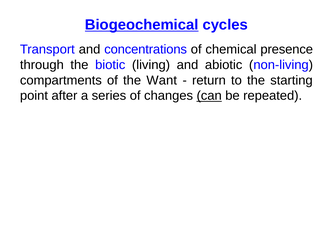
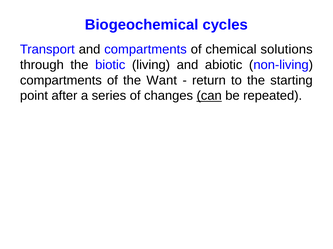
Biogeochemical underline: present -> none (142, 25)
and concentrations: concentrations -> compartments (146, 49)
presence: presence -> solutions (287, 49)
